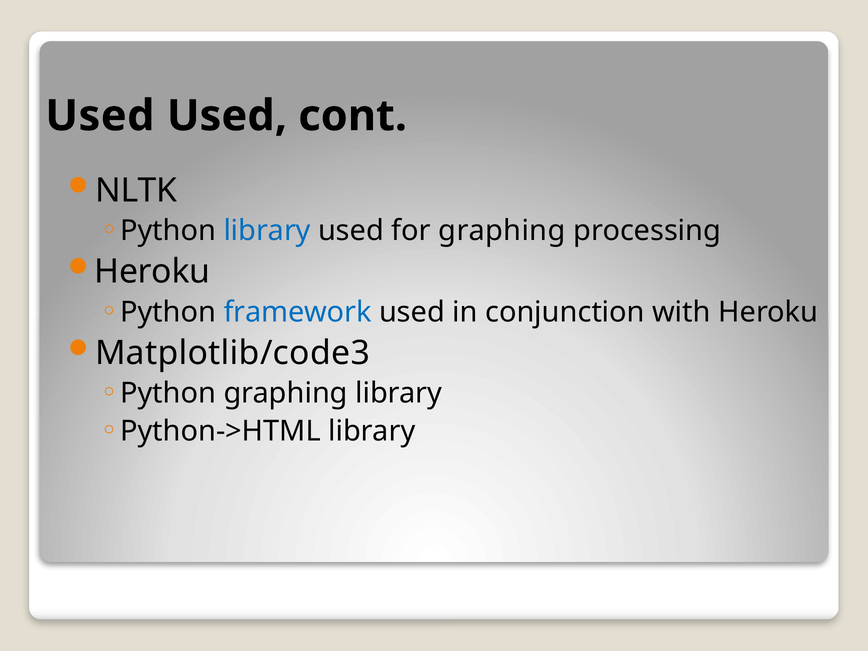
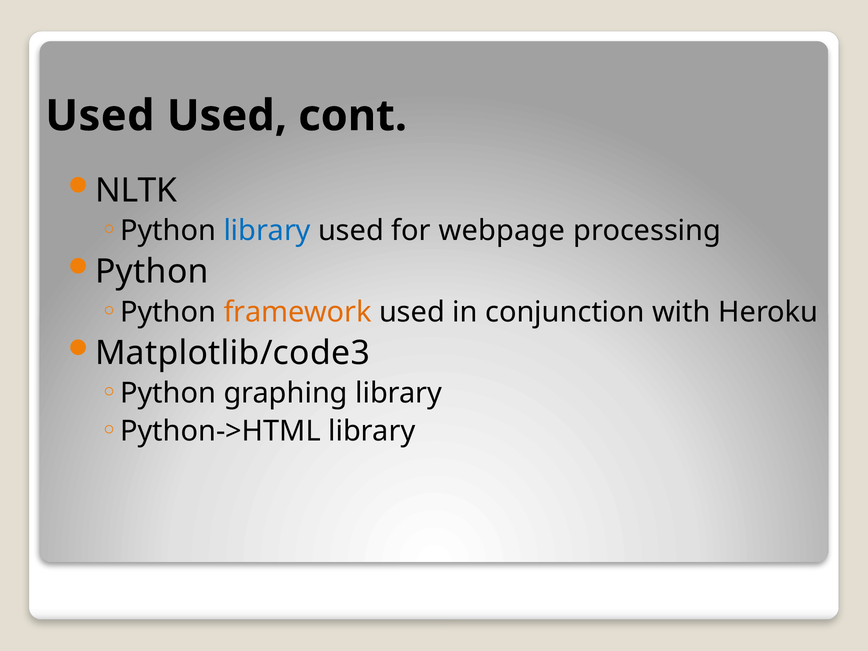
for graphing: graphing -> webpage (502, 231)
Heroku: Heroku -> Python (152, 272)
framework colour: blue -> orange (298, 312)
